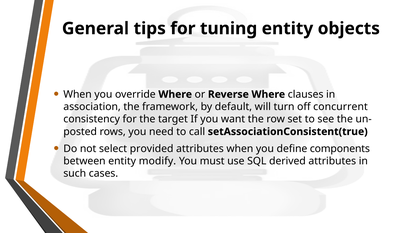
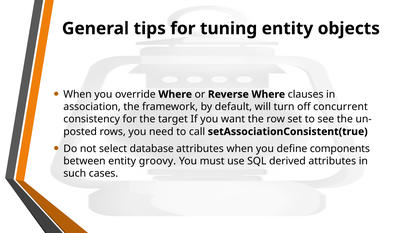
provided: provided -> database (152, 149)
modify: modify -> groovy (157, 161)
